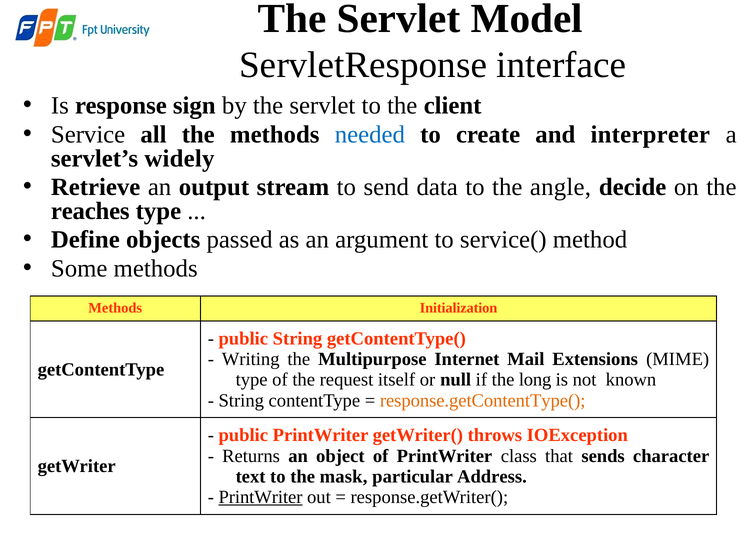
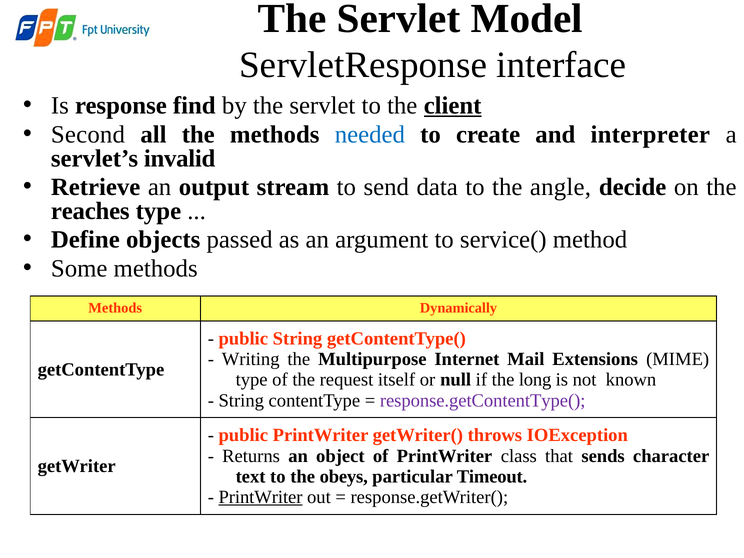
sign: sign -> find (194, 106)
client underline: none -> present (453, 106)
Service: Service -> Second (88, 135)
widely: widely -> invalid (180, 158)
Initialization: Initialization -> Dynamically (458, 308)
response.getContentType( colour: orange -> purple (483, 400)
mask: mask -> obeys (344, 476)
Address: Address -> Timeout (492, 476)
